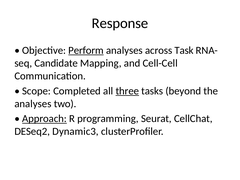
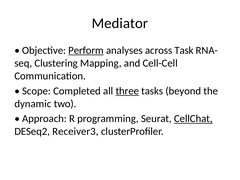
Response: Response -> Mediator (120, 23)
Candidate: Candidate -> Clustering (56, 63)
analyses: analyses -> dynamic (33, 104)
Approach underline: present -> none (44, 119)
CellChat underline: none -> present (193, 119)
Dynamic3: Dynamic3 -> Receiver3 (75, 131)
